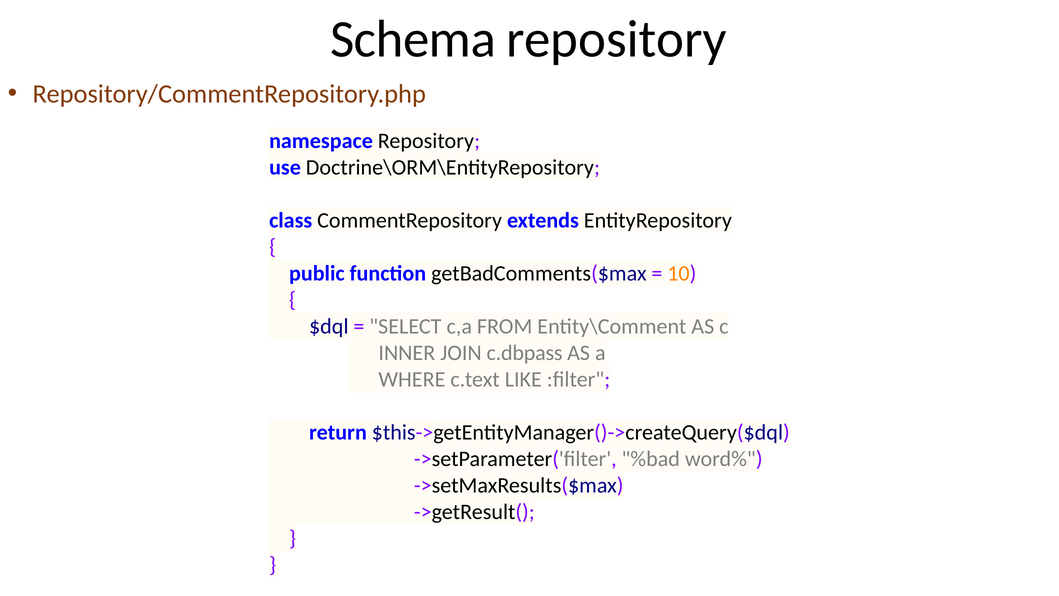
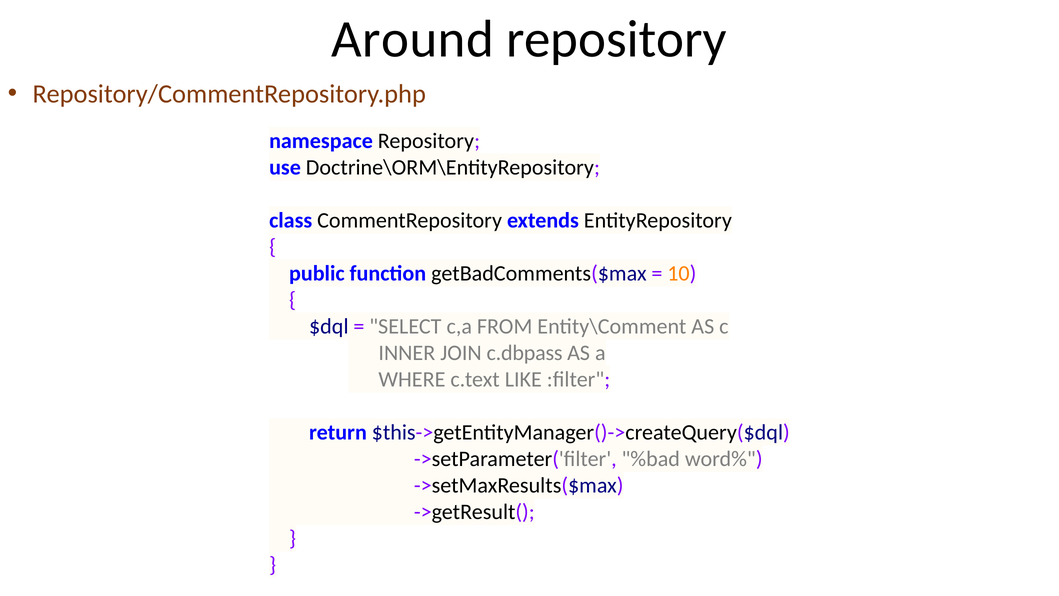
Schema: Schema -> Around (412, 39)
